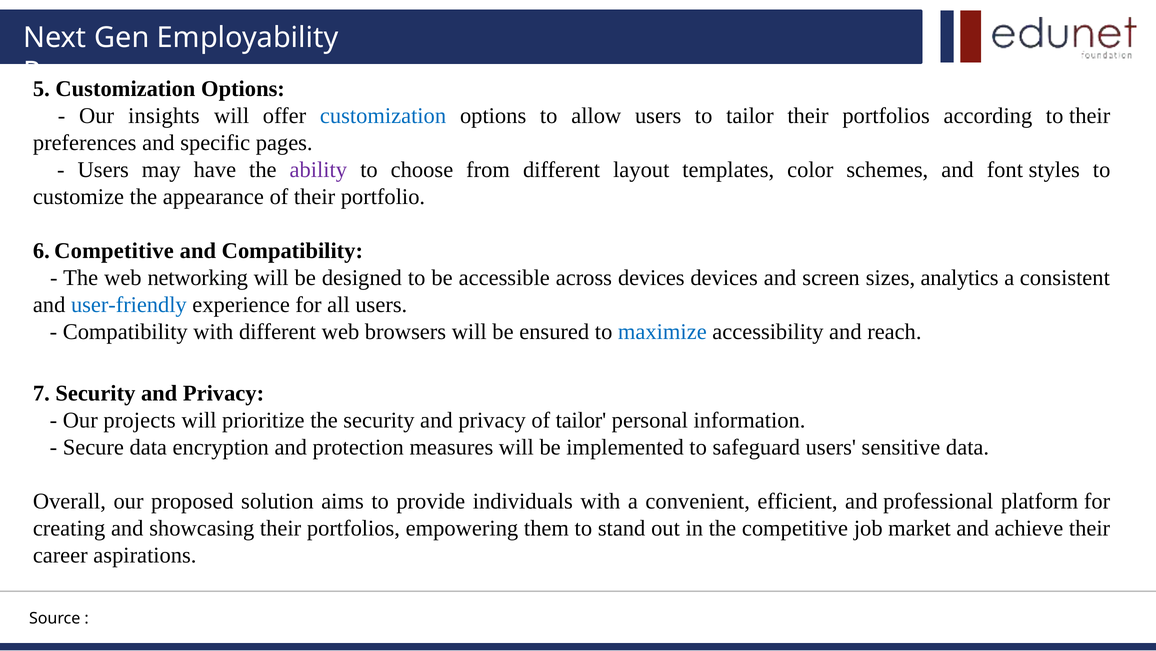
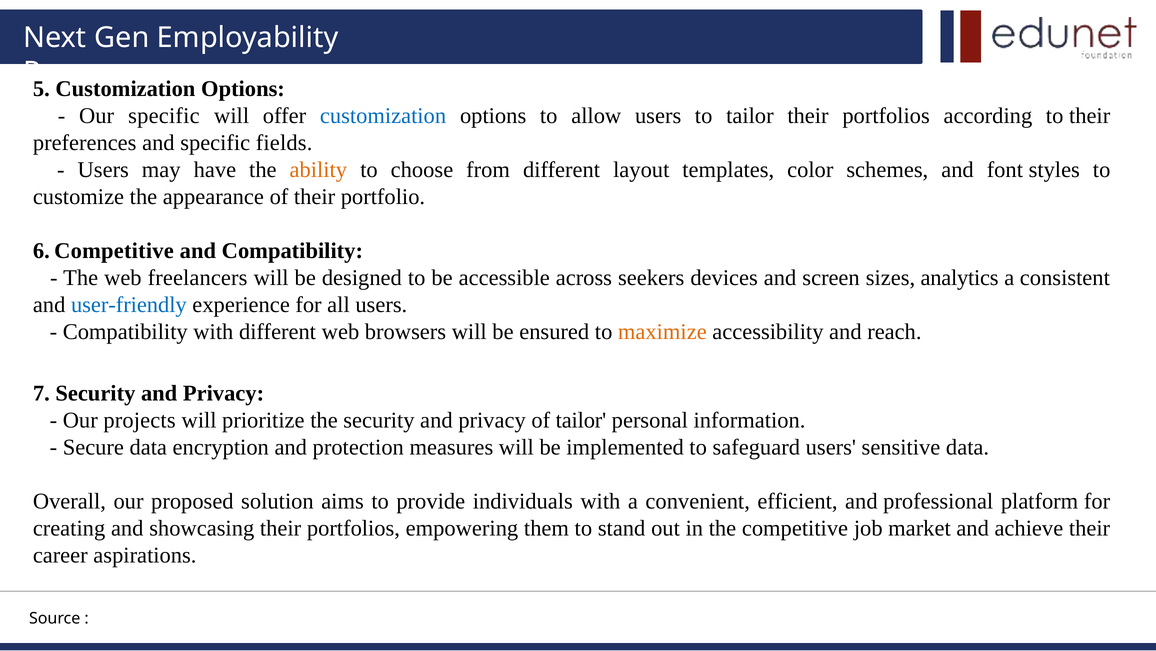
Our insights: insights -> specific (164, 116)
pages: pages -> fields (284, 143)
ability colour: purple -> orange (318, 170)
networking: networking -> freelancers (198, 278)
across devices: devices -> seekers (651, 278)
maximize colour: blue -> orange (662, 332)
